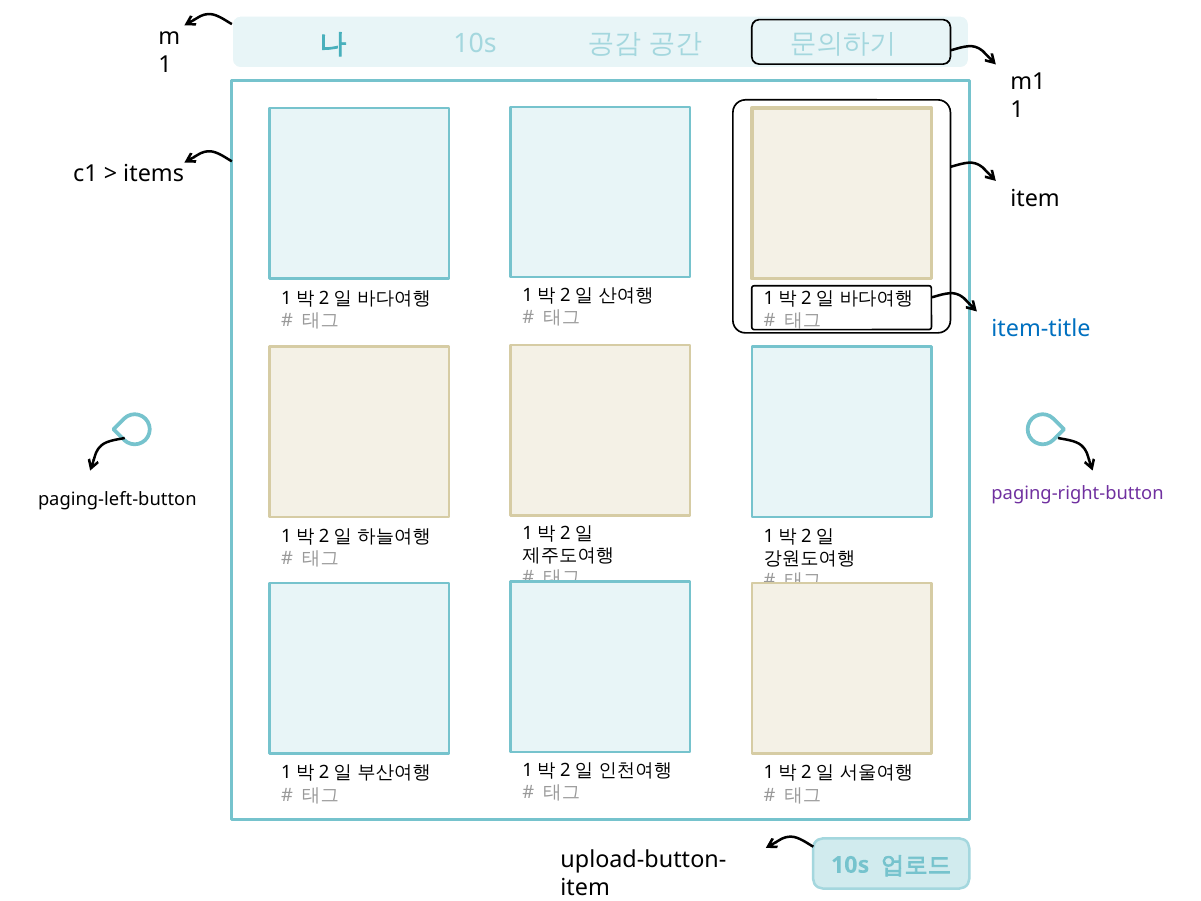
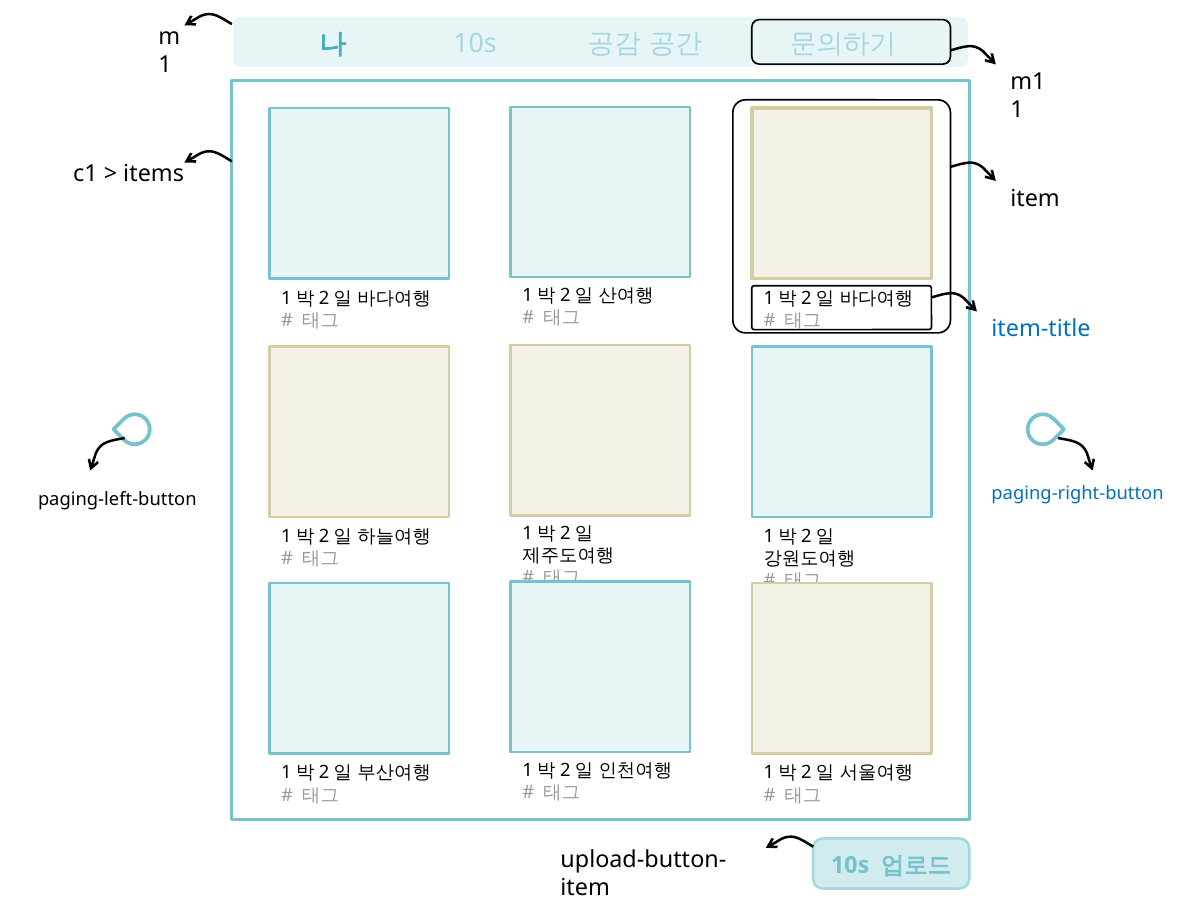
paging-right-button colour: purple -> blue (1078, 494)
